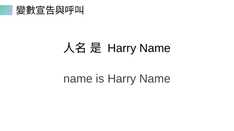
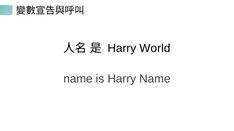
Name: Name -> World (155, 49)
